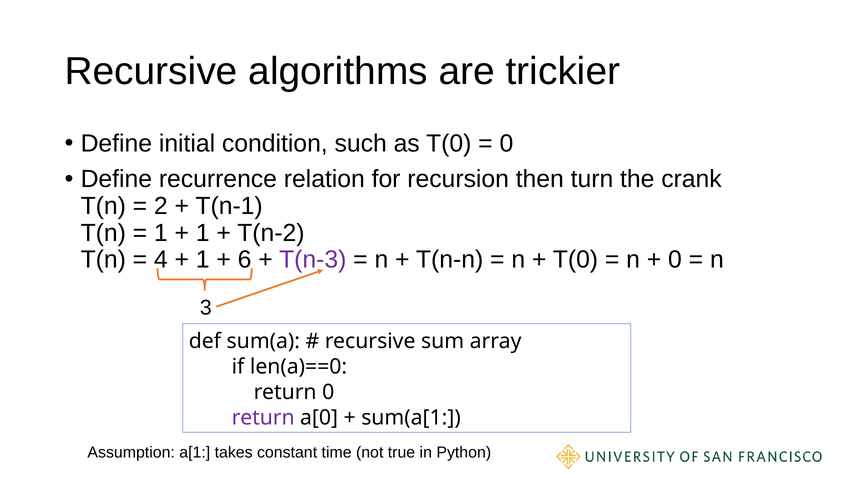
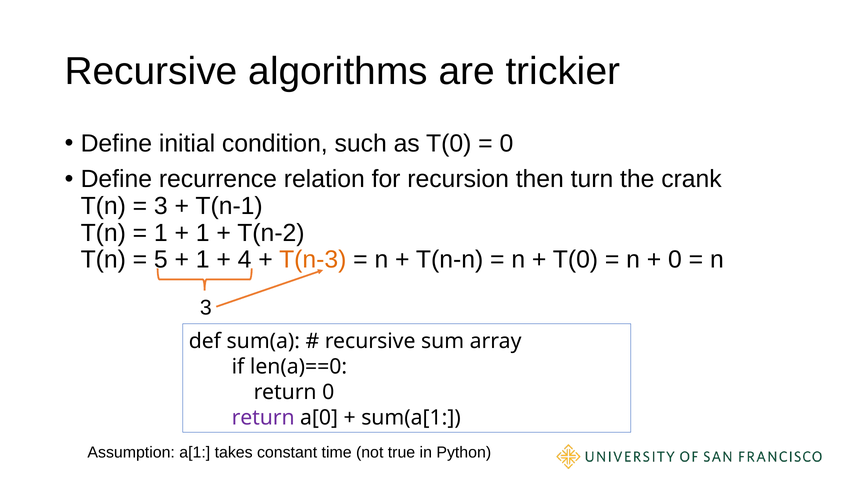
2: 2 -> 3 (161, 206)
4: 4 -> 5 (161, 259)
6: 6 -> 4 (245, 259)
T(n-3 colour: purple -> orange (313, 259)
